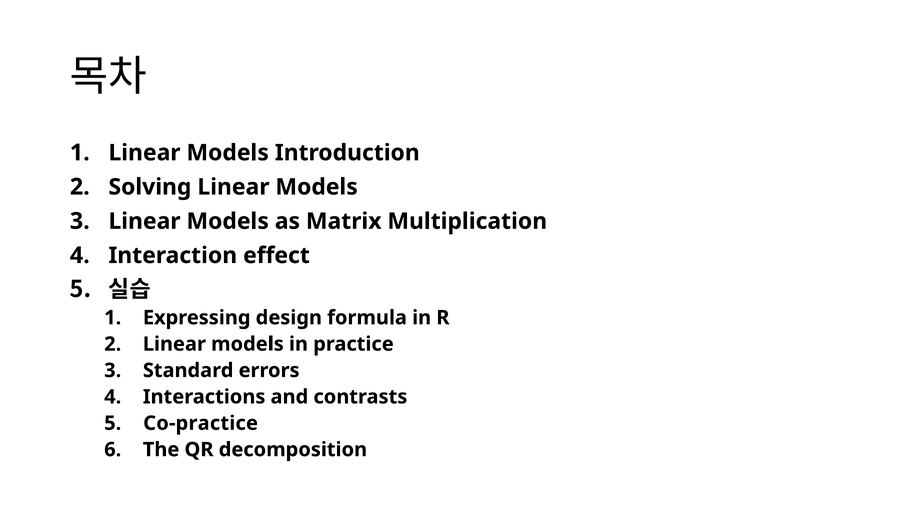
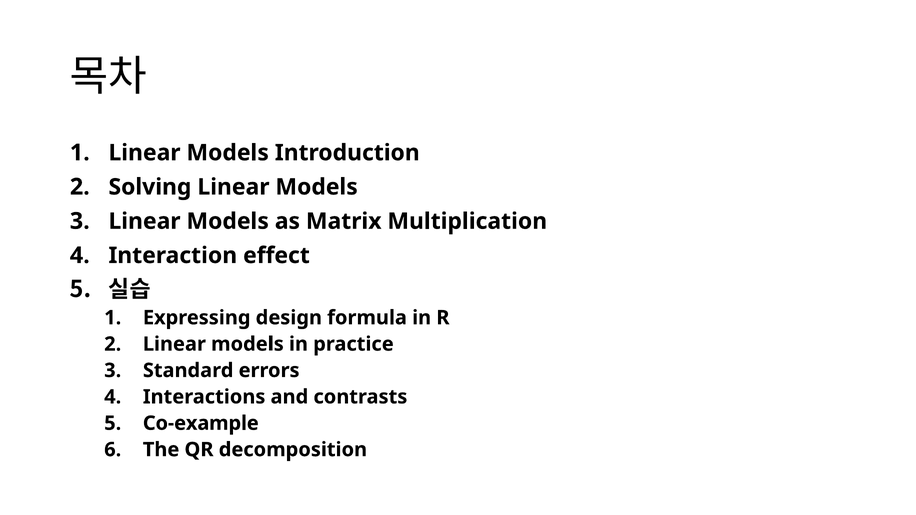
Co-practice: Co-practice -> Co-example (201, 423)
